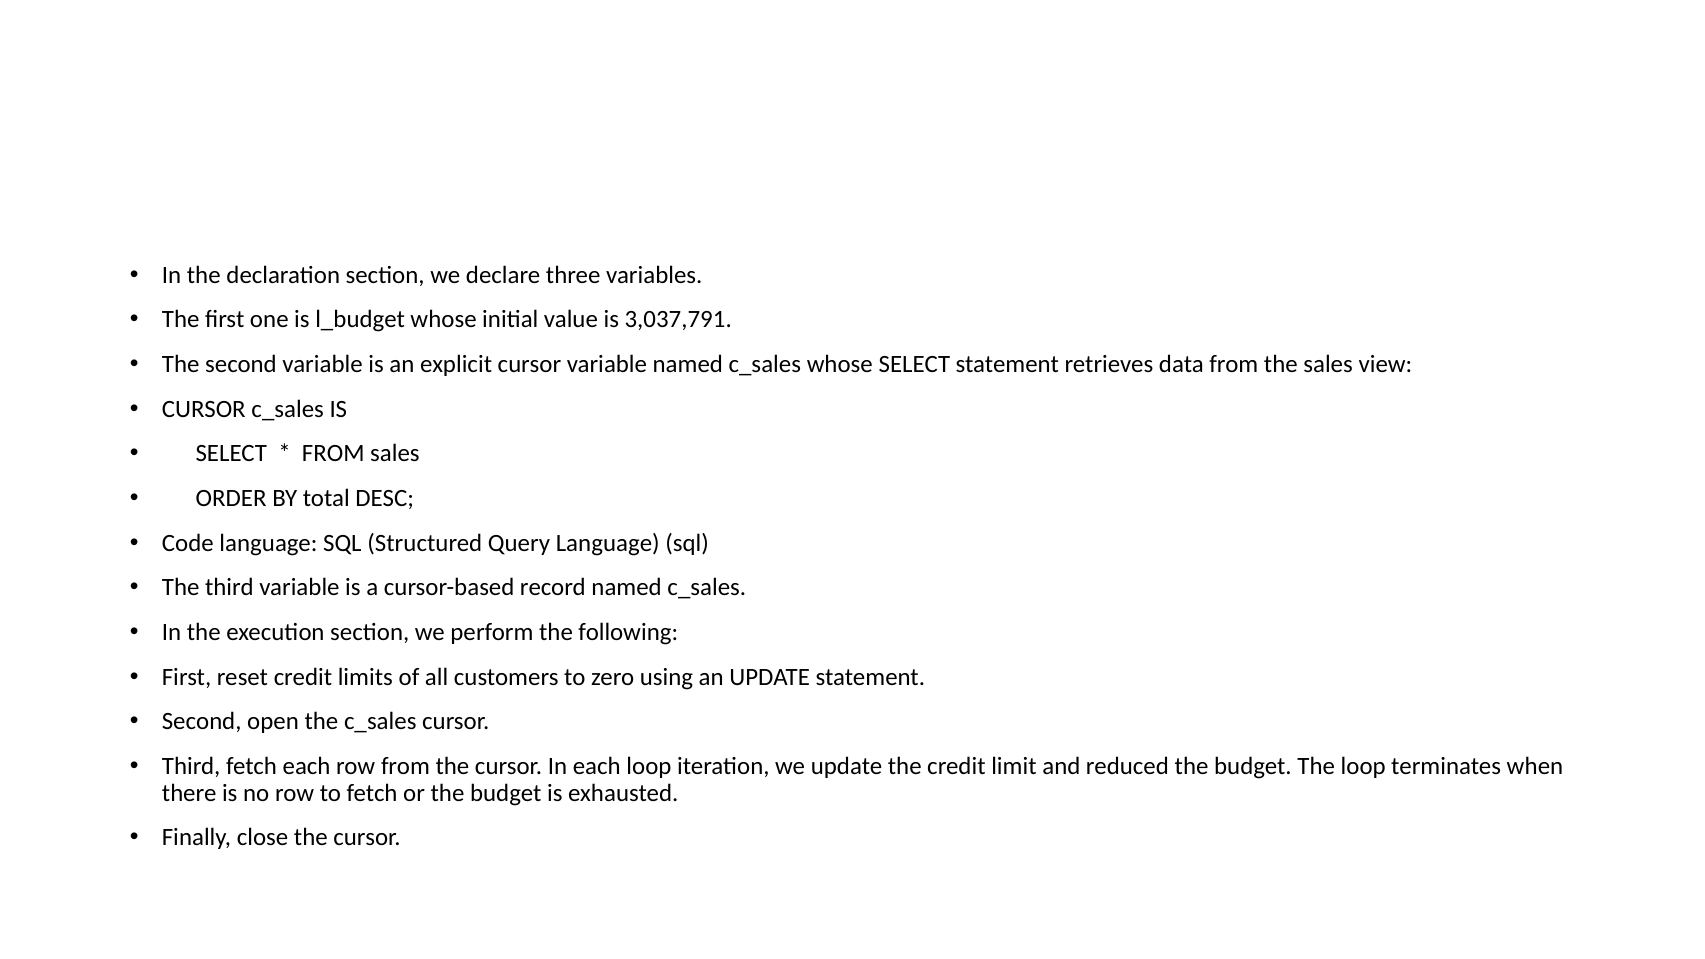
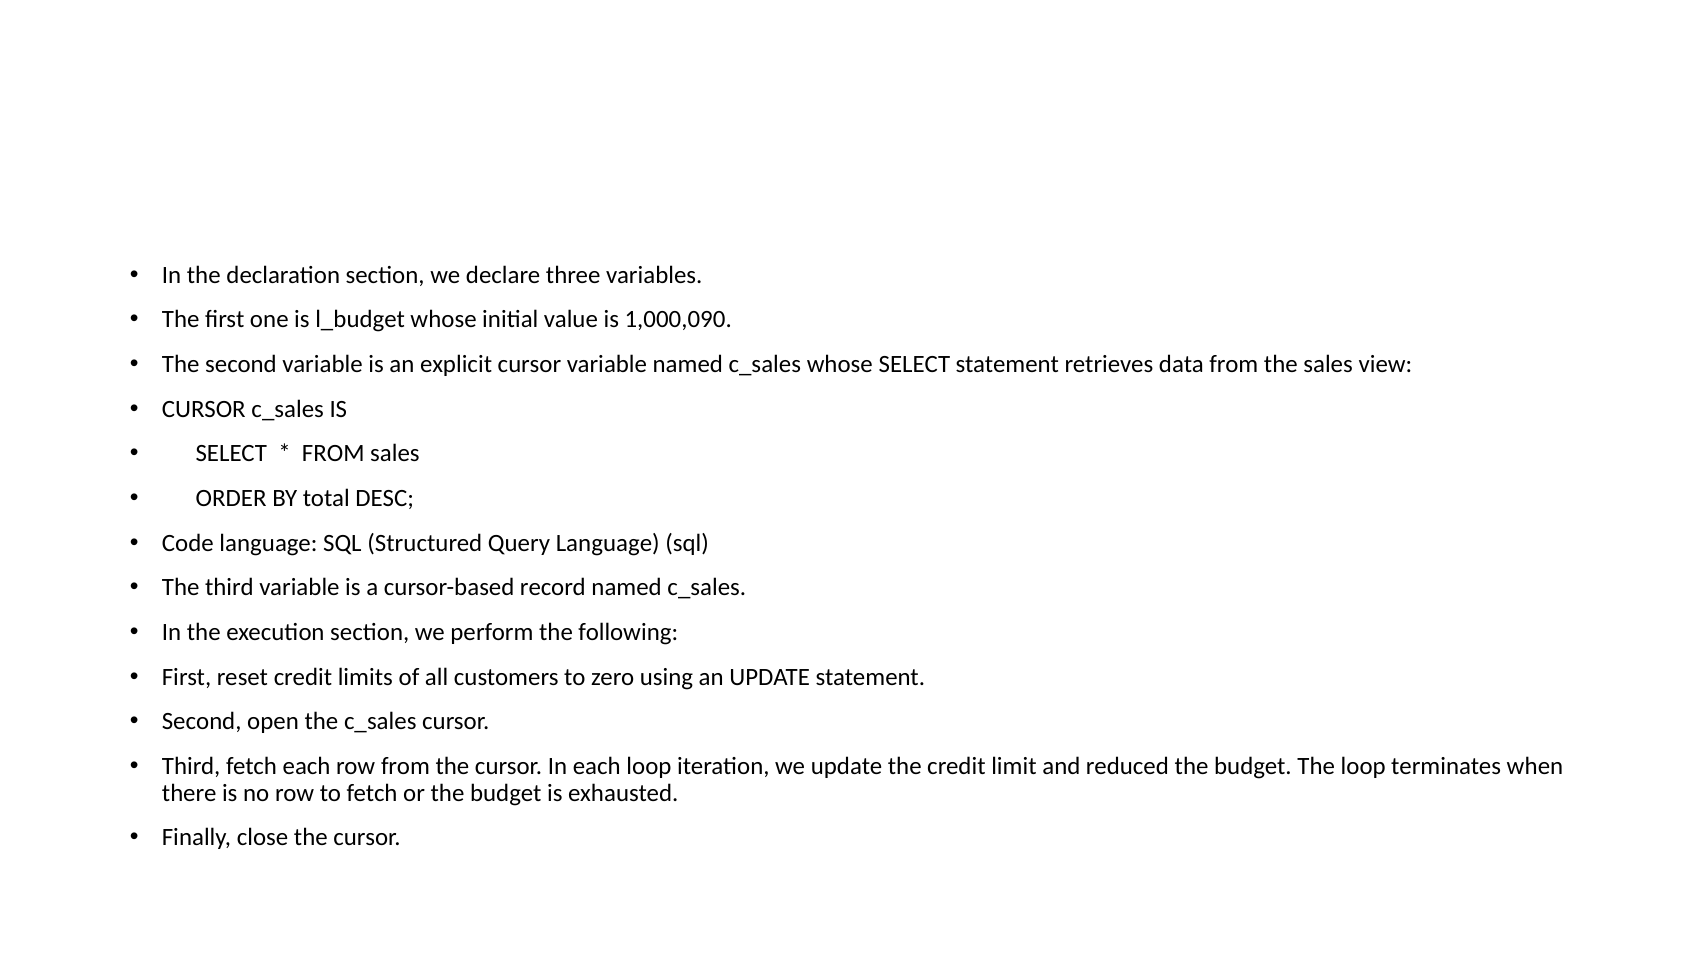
3,037,791: 3,037,791 -> 1,000,090 (678, 320)
